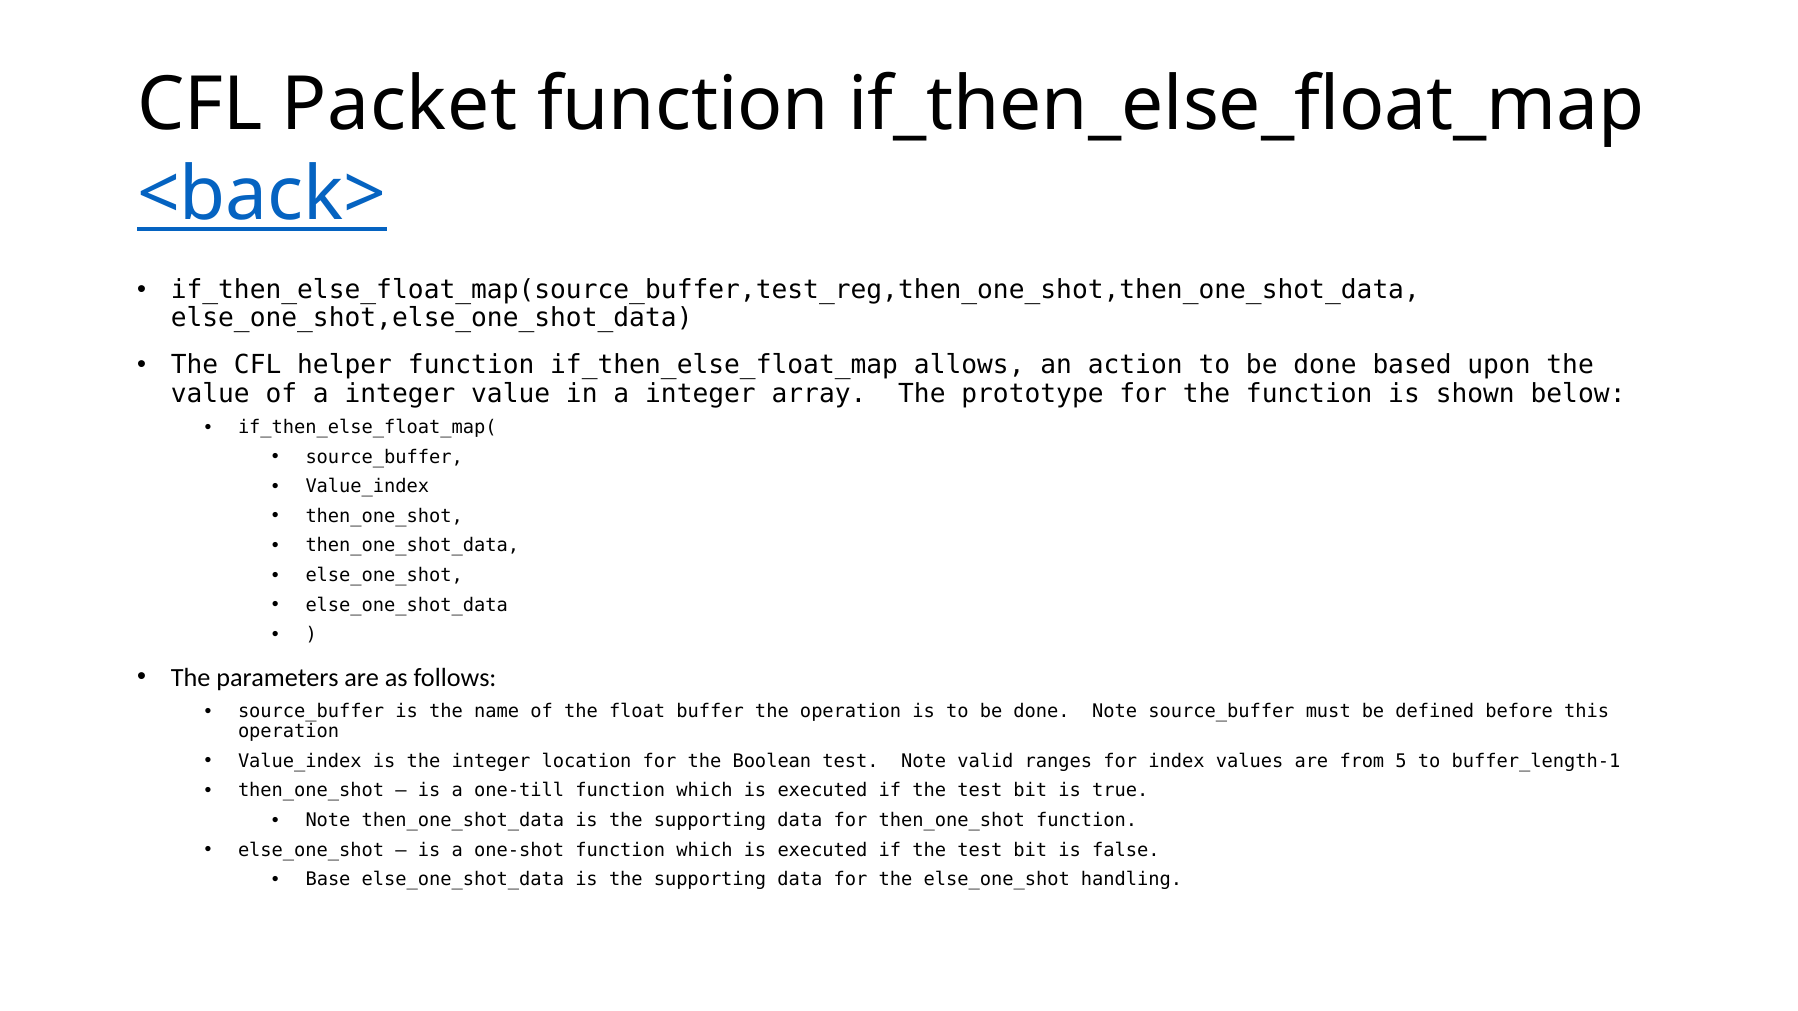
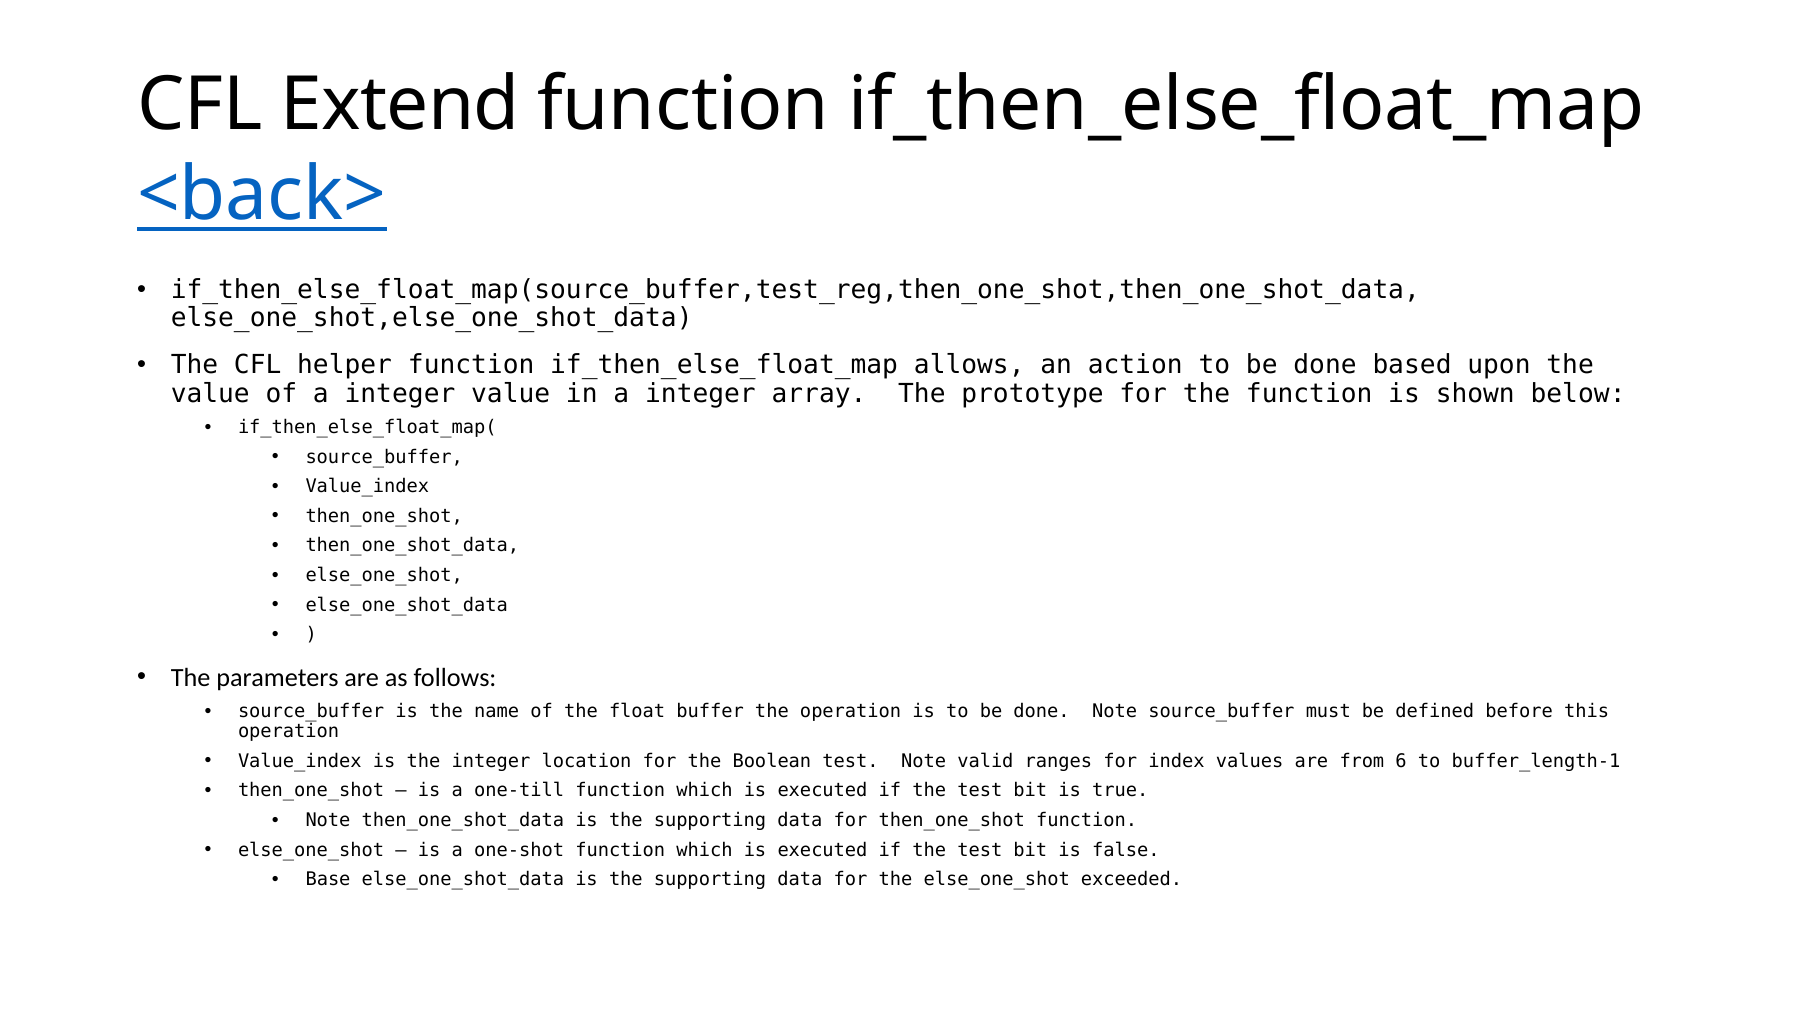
Packet: Packet -> Extend (400, 105)
5: 5 -> 6 (1401, 761)
handling: handling -> exceeded (1131, 880)
